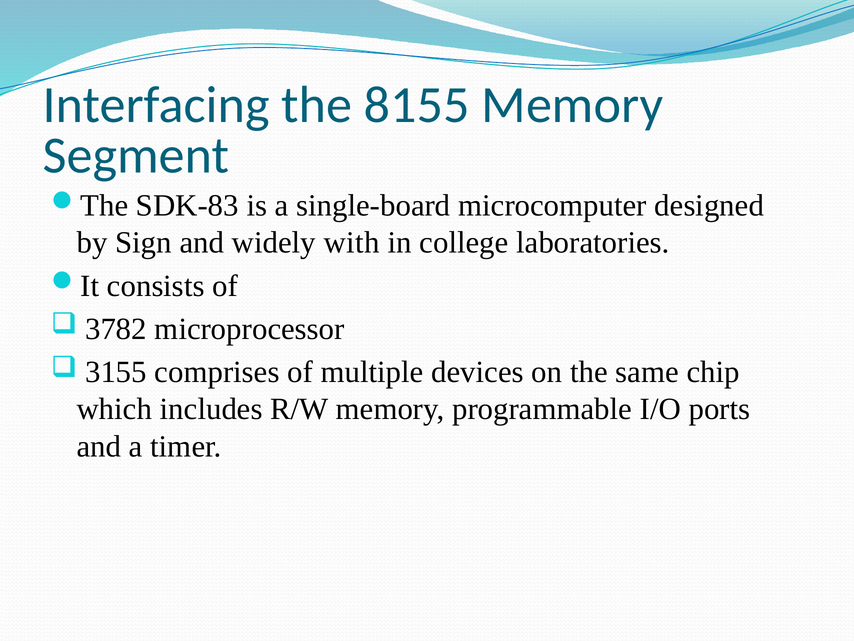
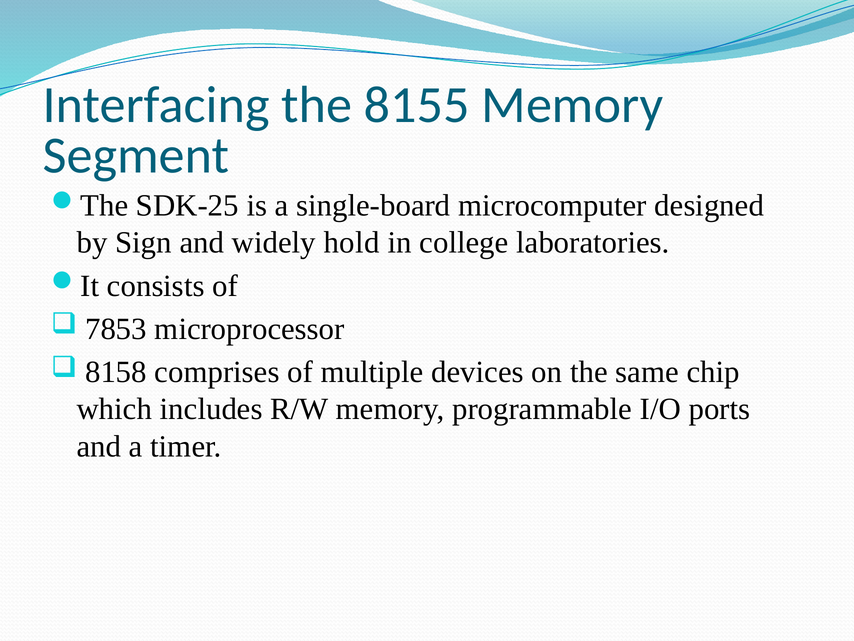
SDK-83: SDK-83 -> SDK-25 (187, 206)
with: with -> hold (352, 243)
3782: 3782 -> 7853 (116, 329)
3155: 3155 -> 8158 (116, 372)
